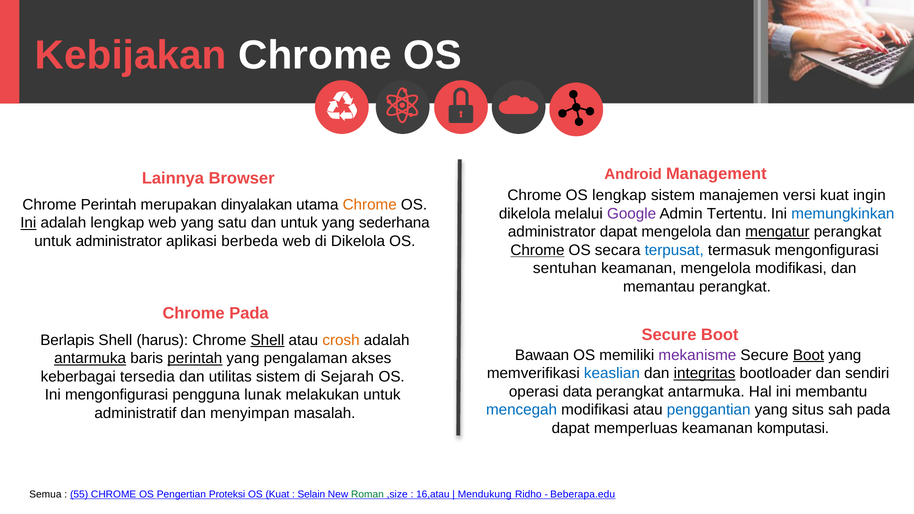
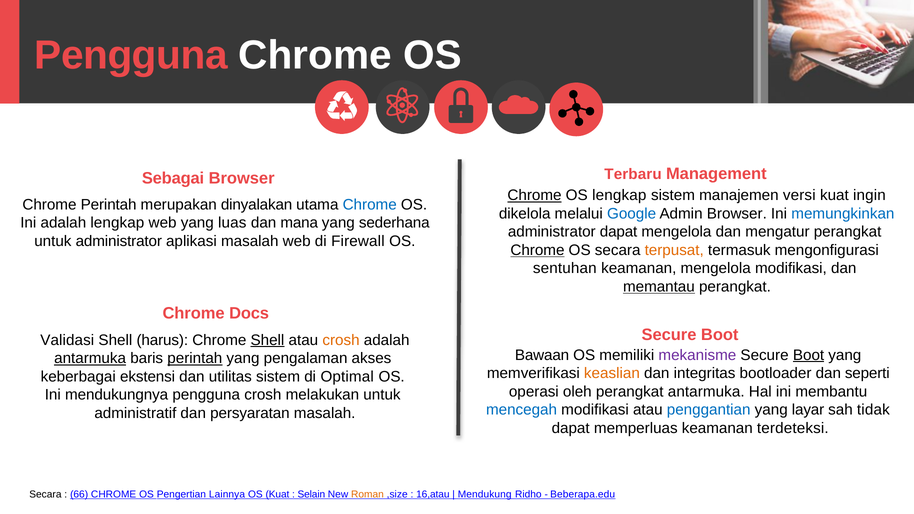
Kebijakan: Kebijakan -> Pengguna (131, 55)
Android: Android -> Terbaru (633, 174)
Lainnya: Lainnya -> Sebagai (173, 178)
Chrome underline: none -> present (535, 195)
Chrome colour: orange -> blue (370, 205)
Google colour: purple -> blue (632, 214)
Admin Tertentu: Tertentu -> Browser (737, 214)
Ini underline: present -> none (28, 223)
satu: satu -> luas (232, 223)
dan untuk: untuk -> mana (299, 223)
mengatur underline: present -> none (777, 232)
aplikasi berbeda: berbeda -> masalah (250, 241)
di Dikelola: Dikelola -> Firewall (358, 241)
terpusat colour: blue -> orange (674, 250)
memantau underline: none -> present (659, 287)
Chrome Pada: Pada -> Docs (249, 313)
Berlapis: Berlapis -> Validasi (67, 340)
keaslian colour: blue -> orange (612, 373)
integritas underline: present -> none (705, 373)
sendiri: sendiri -> seperti (867, 373)
tersedia: tersedia -> ekstensi (148, 377)
Sejarah: Sejarah -> Optimal (347, 377)
data: data -> oleh (577, 392)
Ini mengonfigurasi: mengonfigurasi -> mendukungnya (117, 395)
pengguna lunak: lunak -> crosh (263, 395)
situs: situs -> layar (808, 410)
sah pada: pada -> tidak (873, 410)
menyimpan: menyimpan -> persyaratan (250, 413)
komputasi: komputasi -> terdeteksi (793, 428)
Semua: Semua -> Secara (45, 494)
55: 55 -> 66 (79, 494)
Proteksi: Proteksi -> Lainnya (227, 494)
Roman colour: green -> orange (367, 494)
